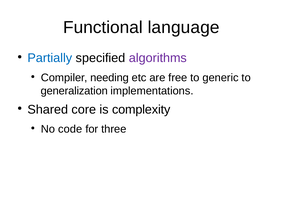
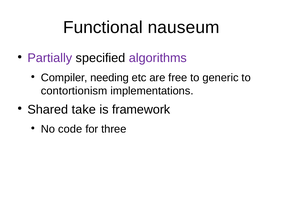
language: language -> nauseum (184, 27)
Partially colour: blue -> purple (50, 58)
generalization: generalization -> contortionism (74, 91)
core: core -> take (84, 110)
complexity: complexity -> framework (141, 110)
